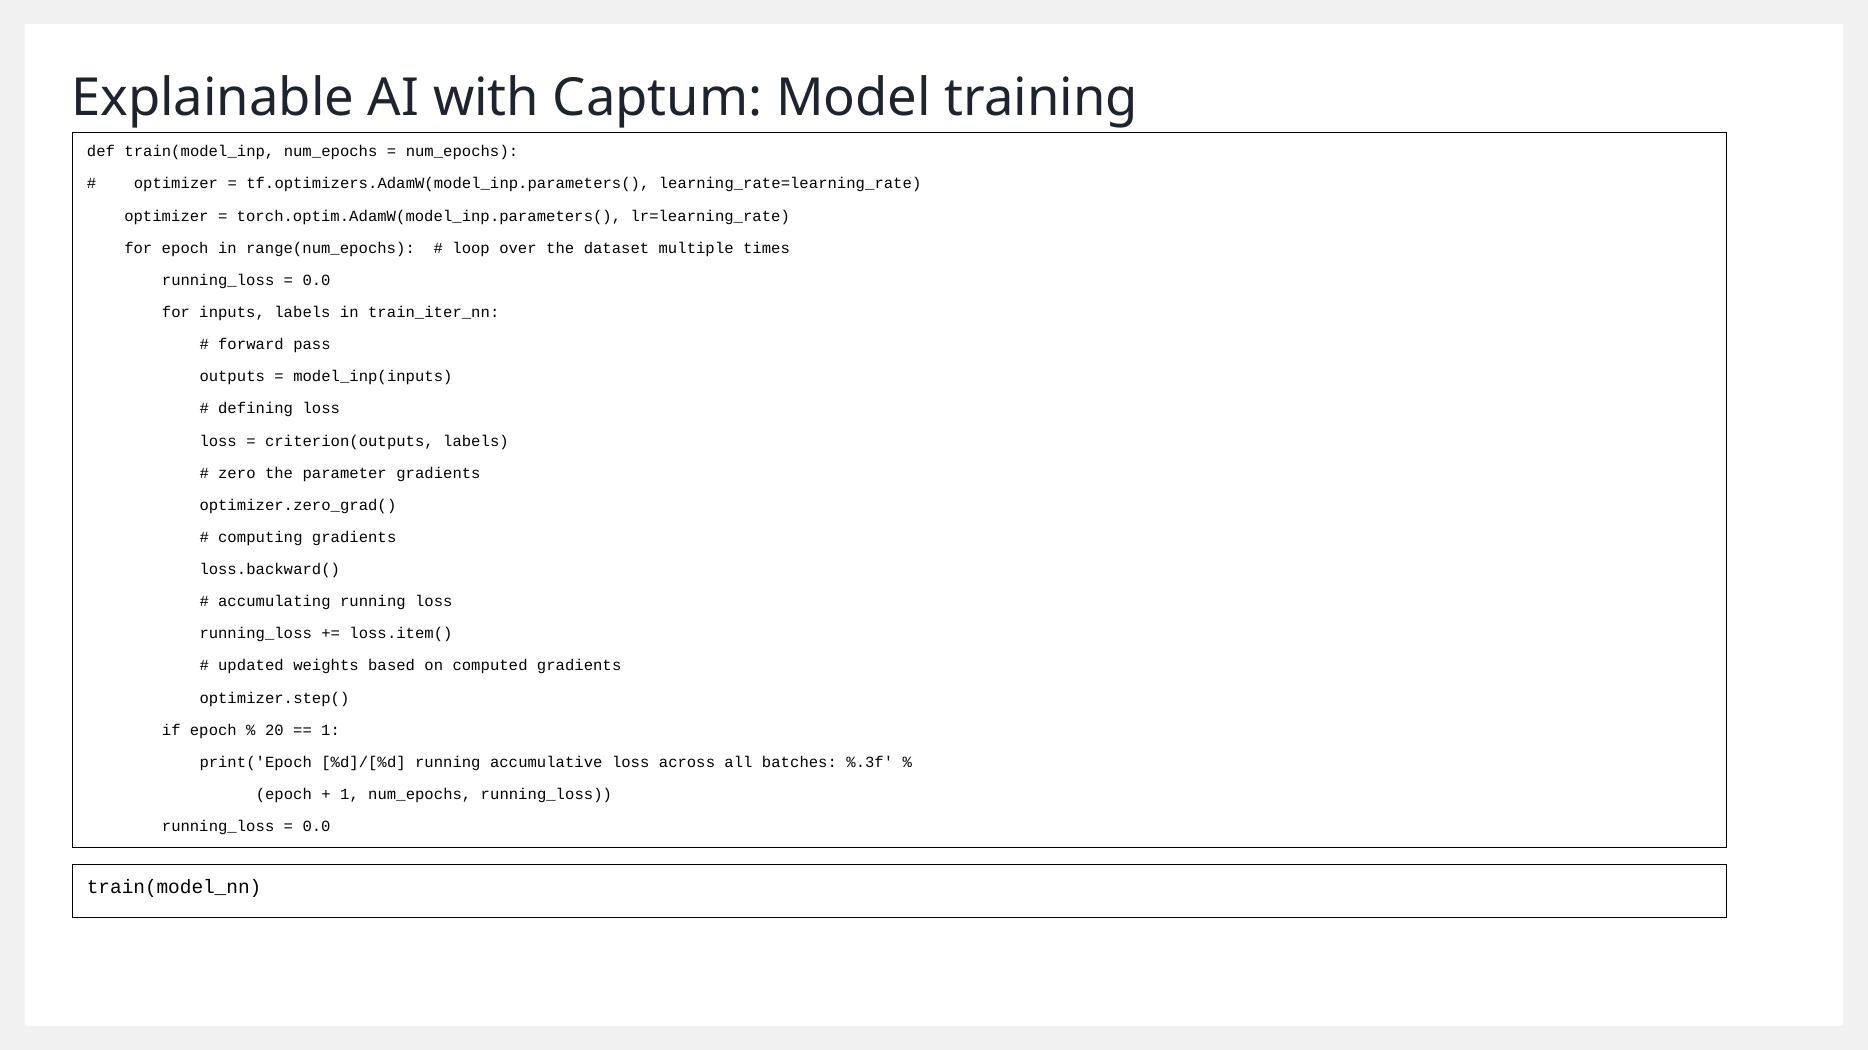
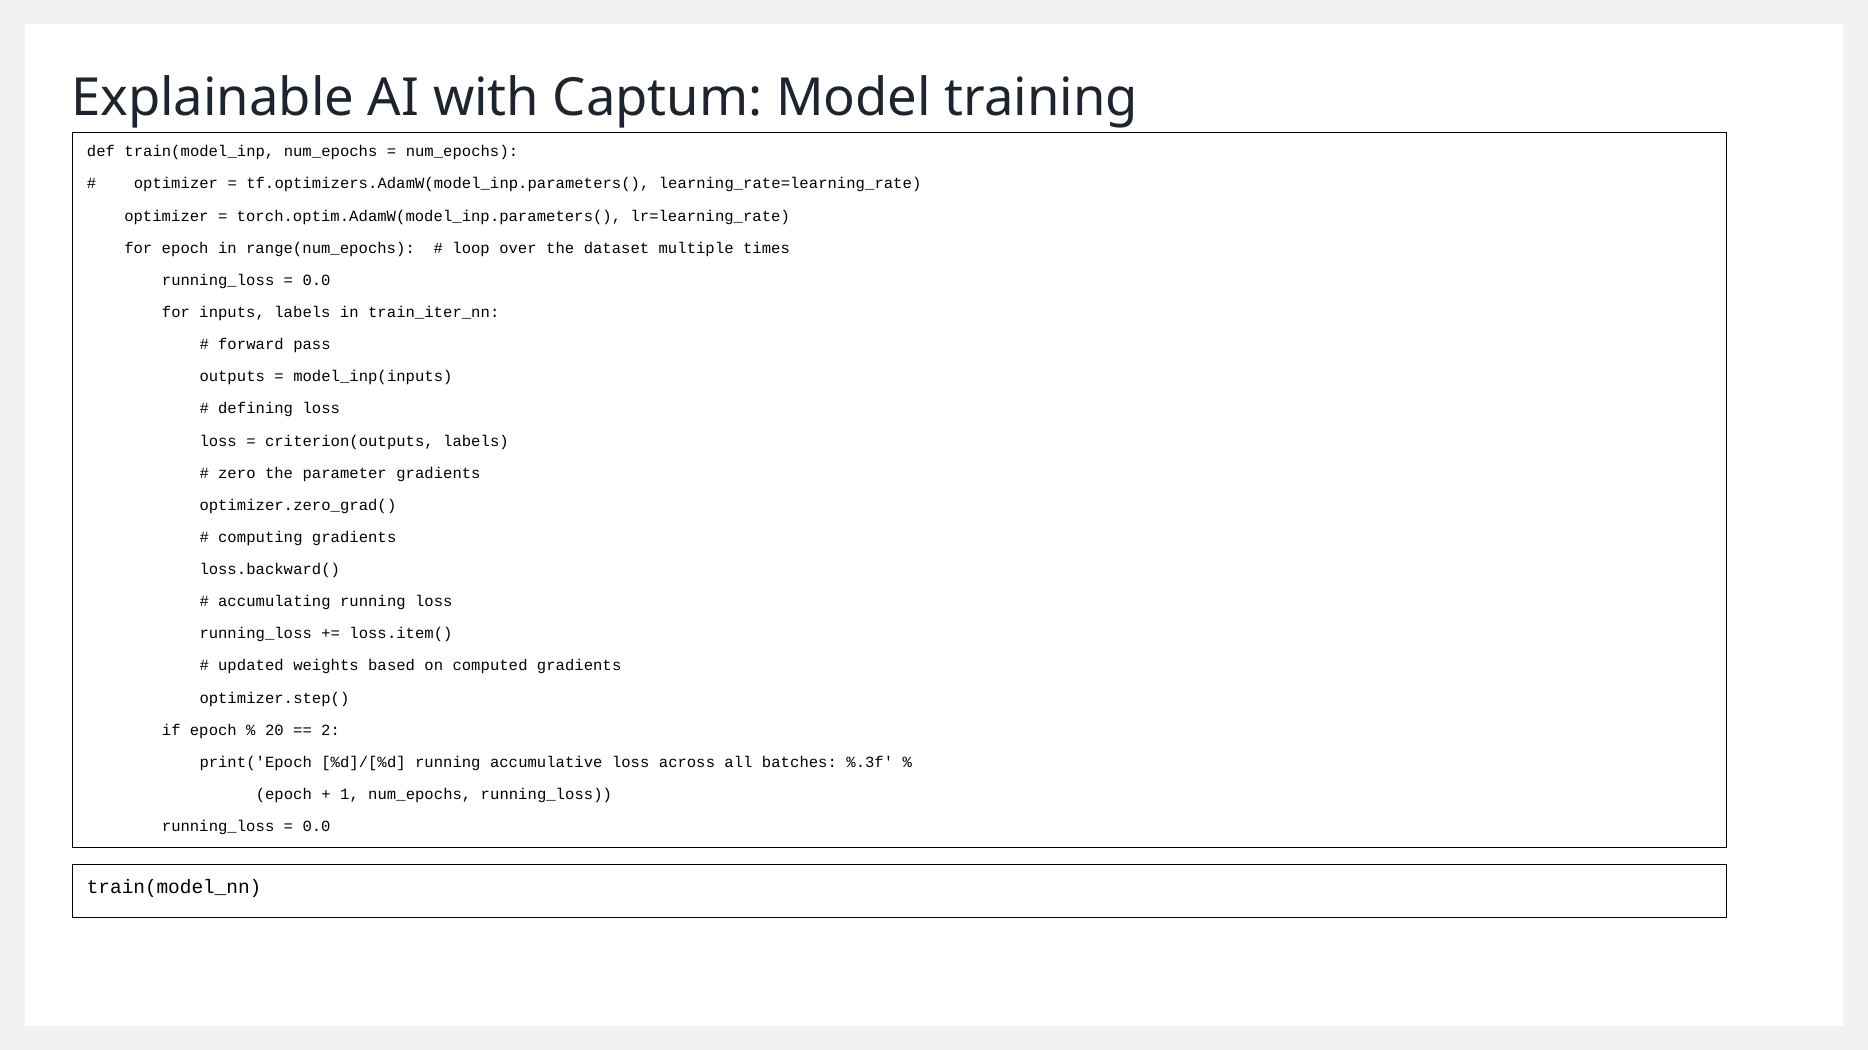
1: 1 -> 2 (331, 731)
